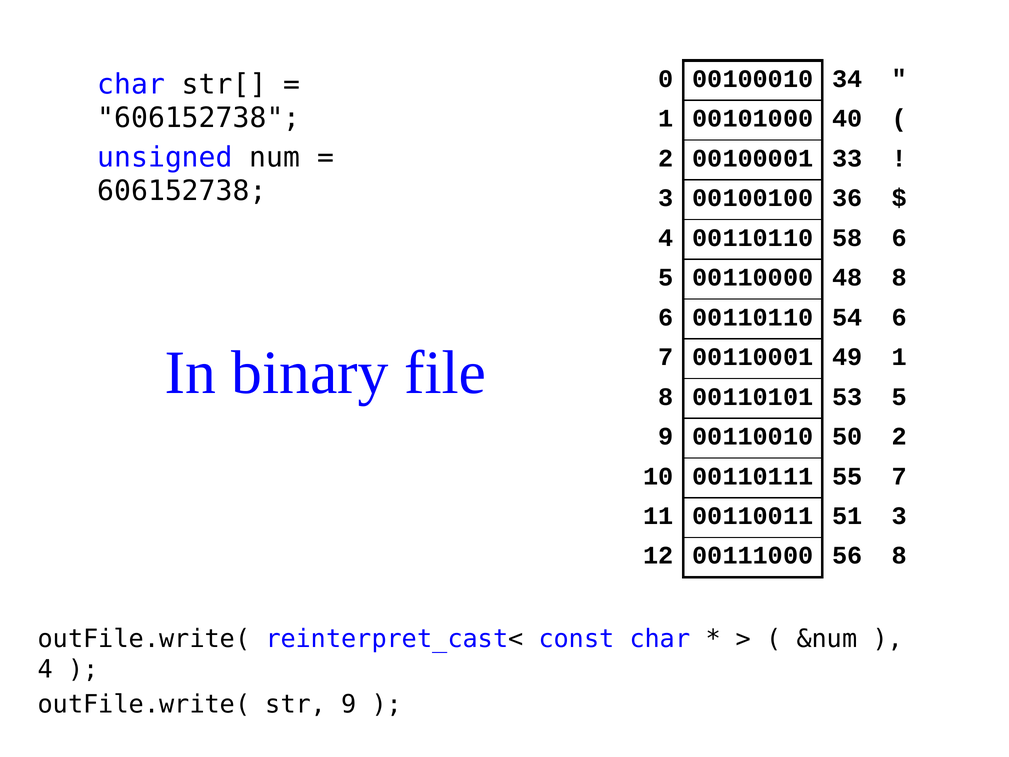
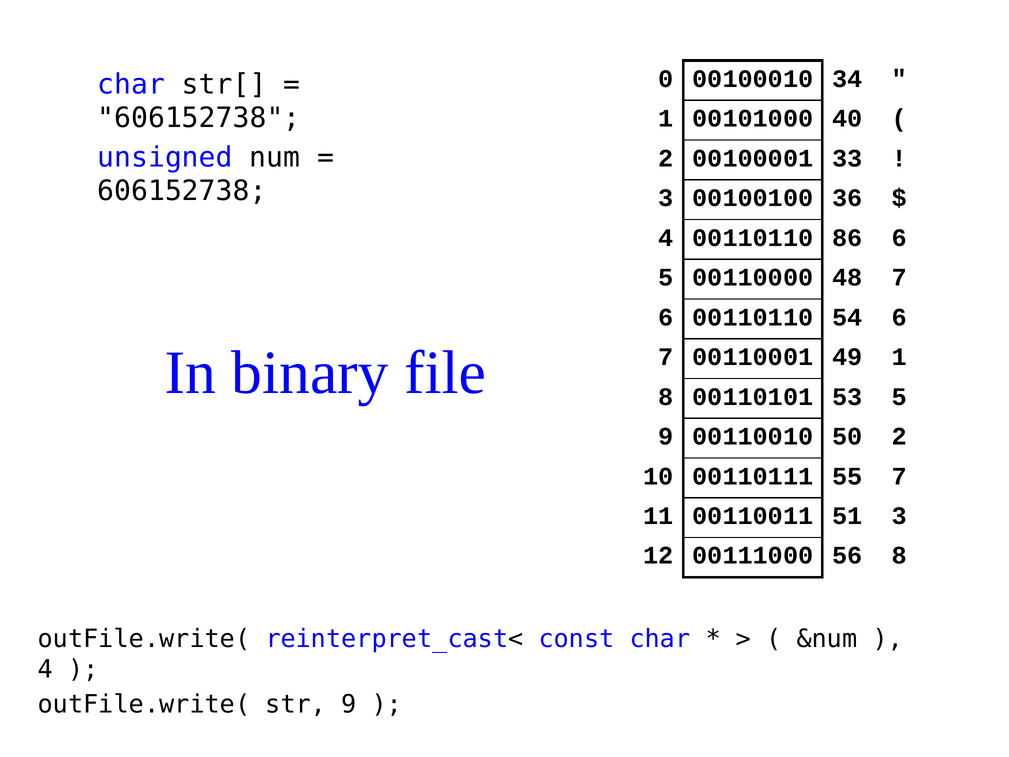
58: 58 -> 86 (847, 238)
48 8: 8 -> 7 (899, 277)
